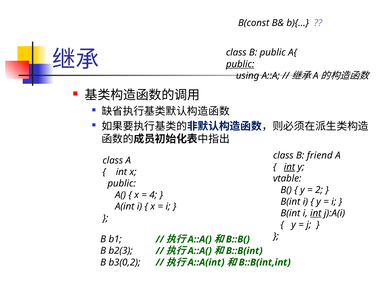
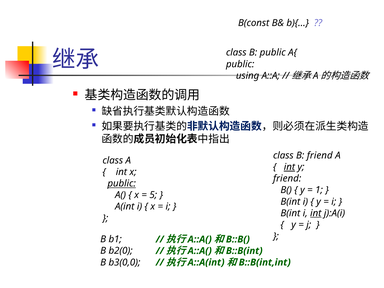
public underline: present -> none (240, 64)
vtable: vtable -> friend (287, 179)
public underline: none -> present (122, 184)
2: 2 -> 1 (319, 190)
4: 4 -> 5 (153, 195)
b2(3: b2(3 -> b2(0 (121, 251)
b3(0,2: b3(0,2 -> b3(0,0 (124, 262)
